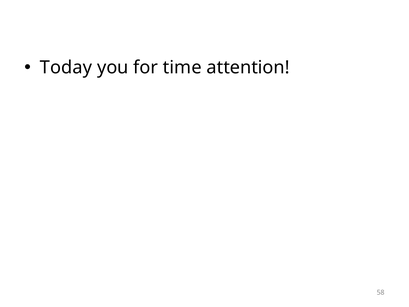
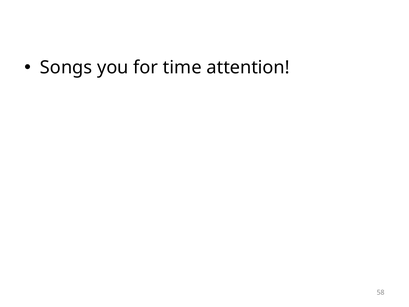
Today: Today -> Songs (66, 68)
